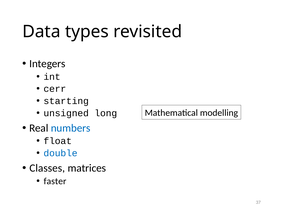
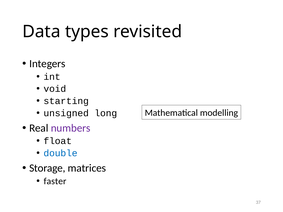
cerr: cerr -> void (55, 89)
numbers colour: blue -> purple (71, 128)
Classes: Classes -> Storage (47, 168)
